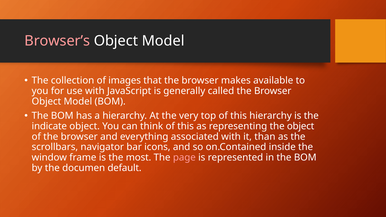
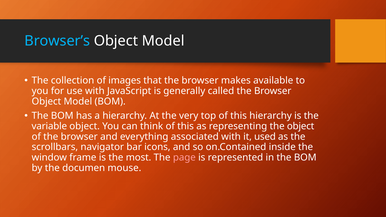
Browser’s colour: pink -> light blue (57, 41)
indicate: indicate -> variable (49, 126)
than: than -> used (265, 137)
default: default -> mouse (124, 168)
